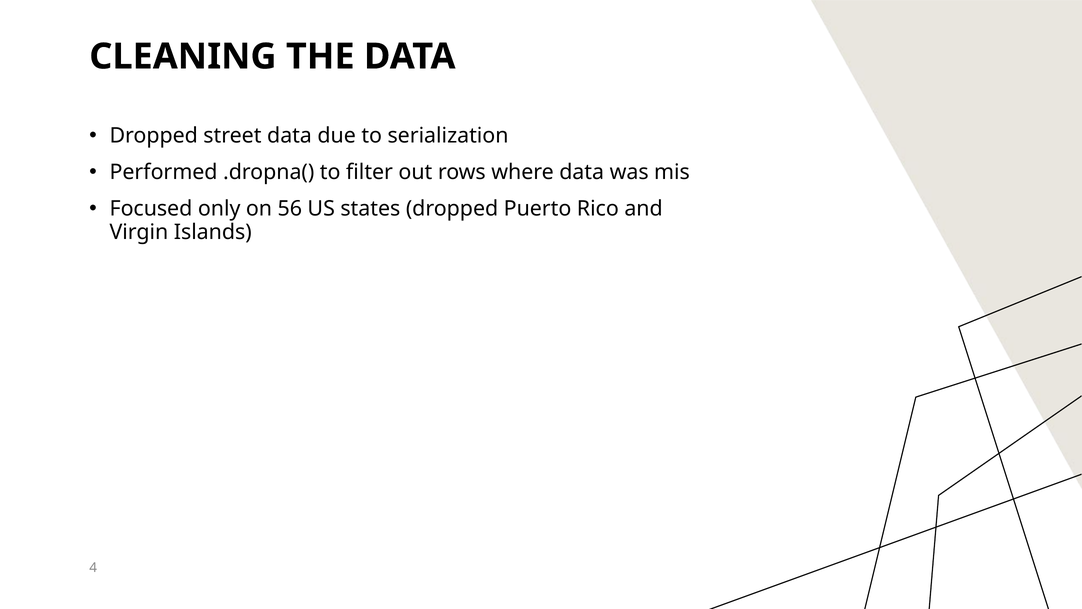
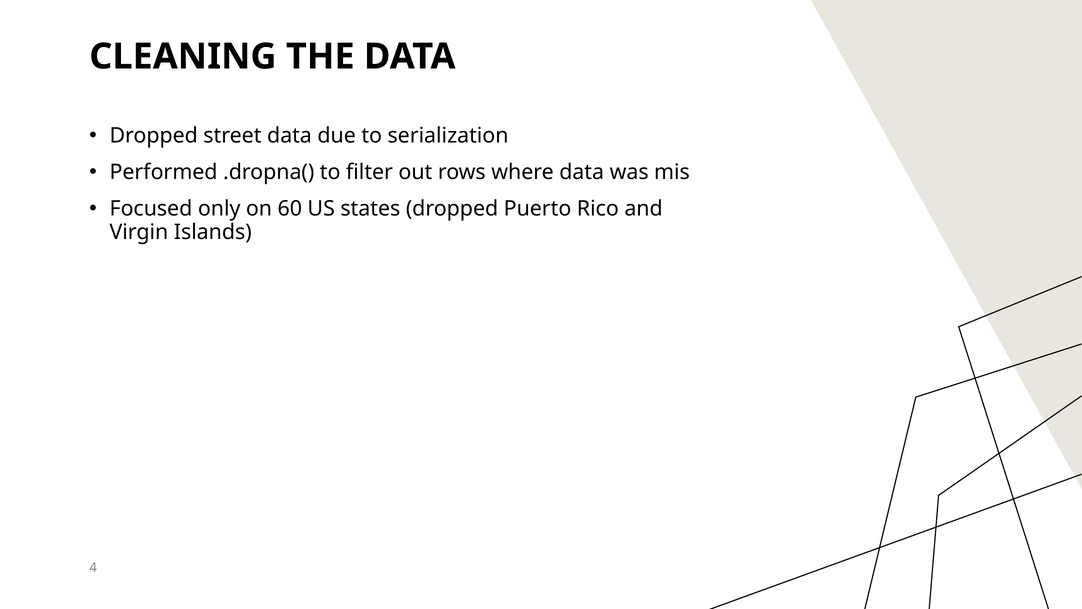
56: 56 -> 60 (290, 209)
